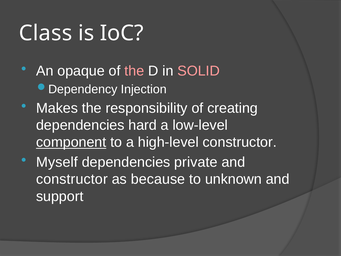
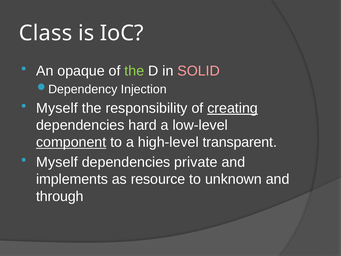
the colour: pink -> light green (134, 71)
Makes: Makes -> Myself (57, 108)
creating underline: none -> present (233, 108)
high-level constructor: constructor -> transparent (240, 142)
constructor: constructor -> implements (72, 179)
because: because -> resource (158, 179)
support: support -> through (60, 196)
